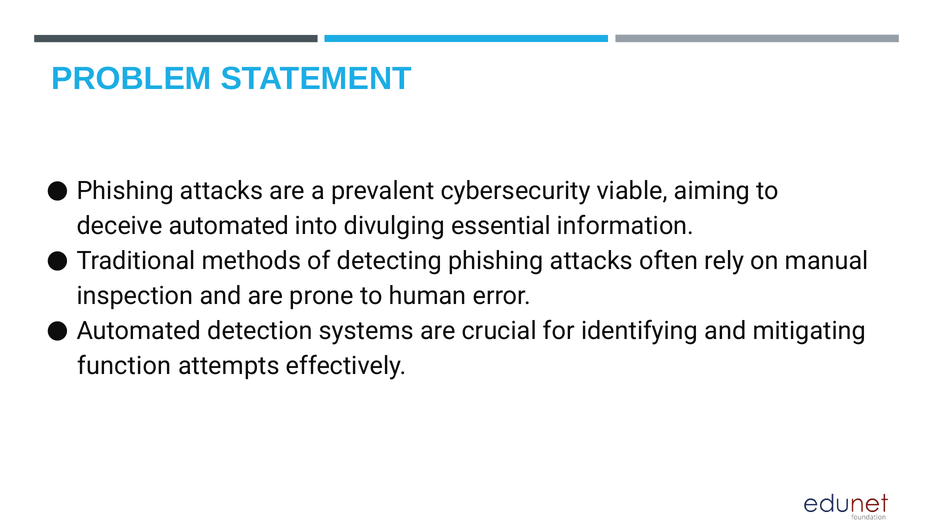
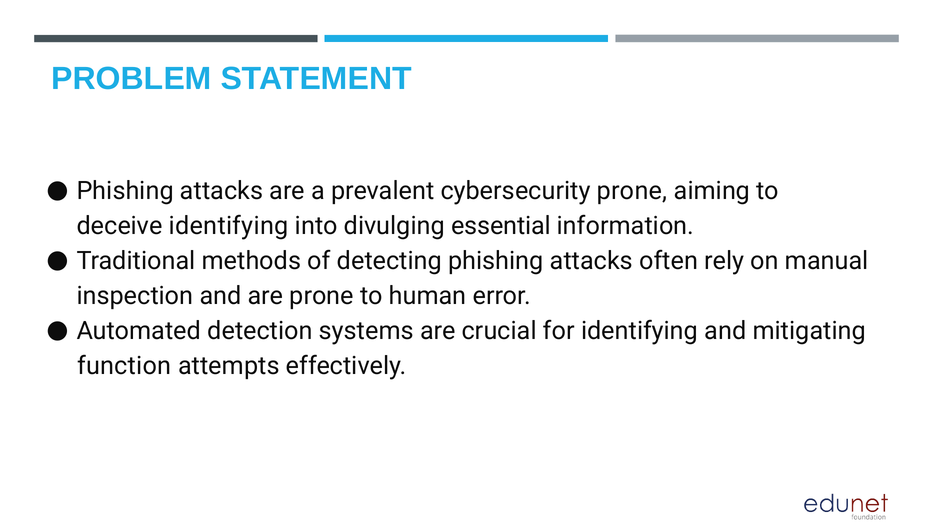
cybersecurity viable: viable -> prone (632, 191)
deceive automated: automated -> identifying (229, 226)
